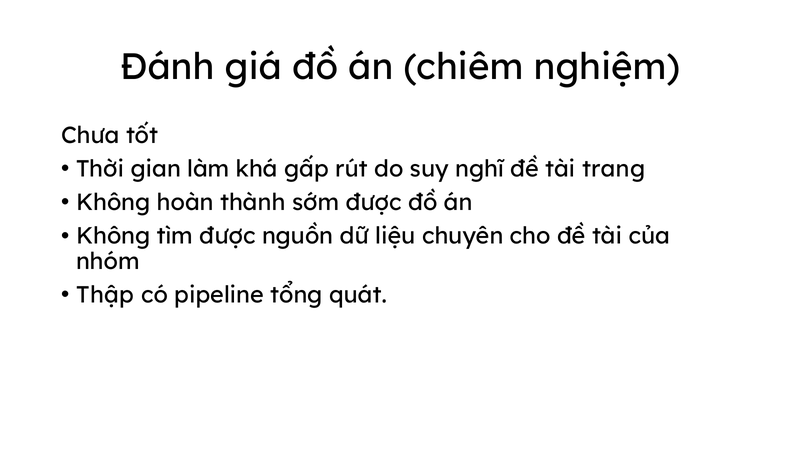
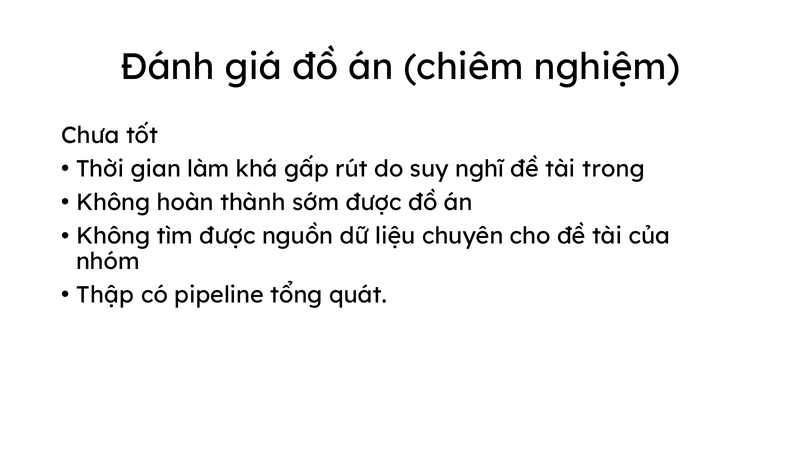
trang: trang -> trong (614, 169)
